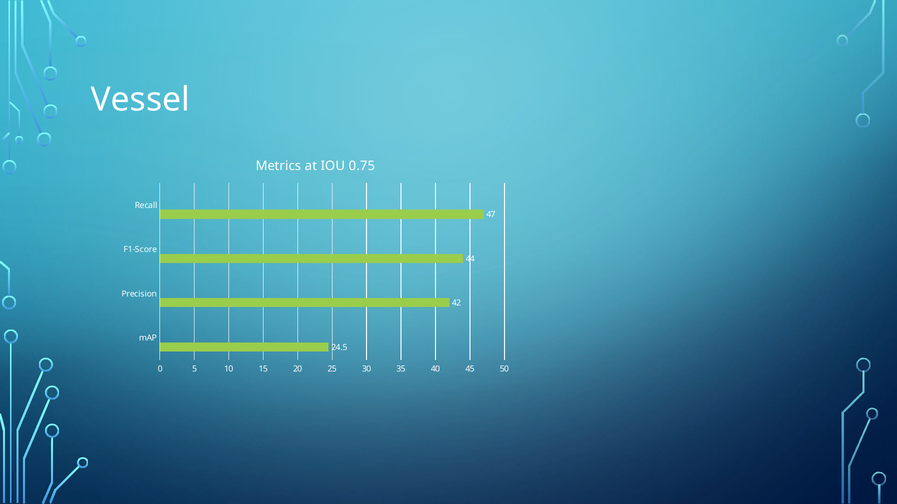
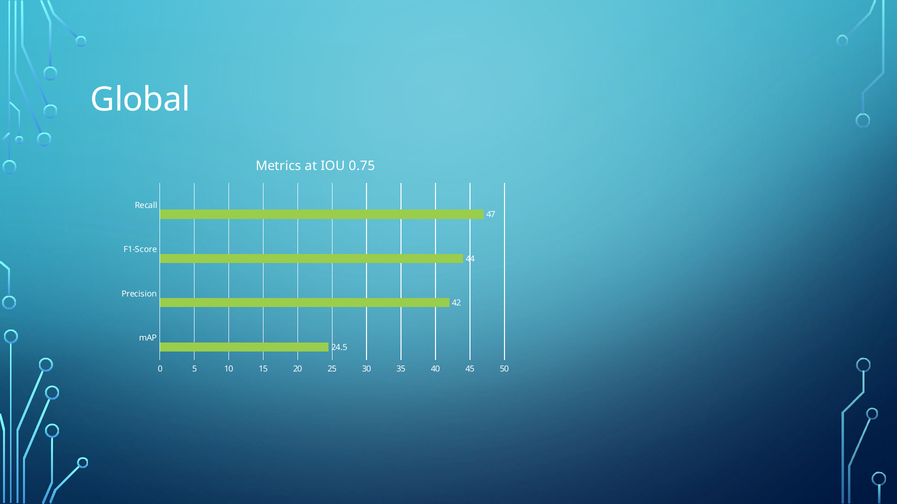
Vessel: Vessel -> Global (140, 100)
